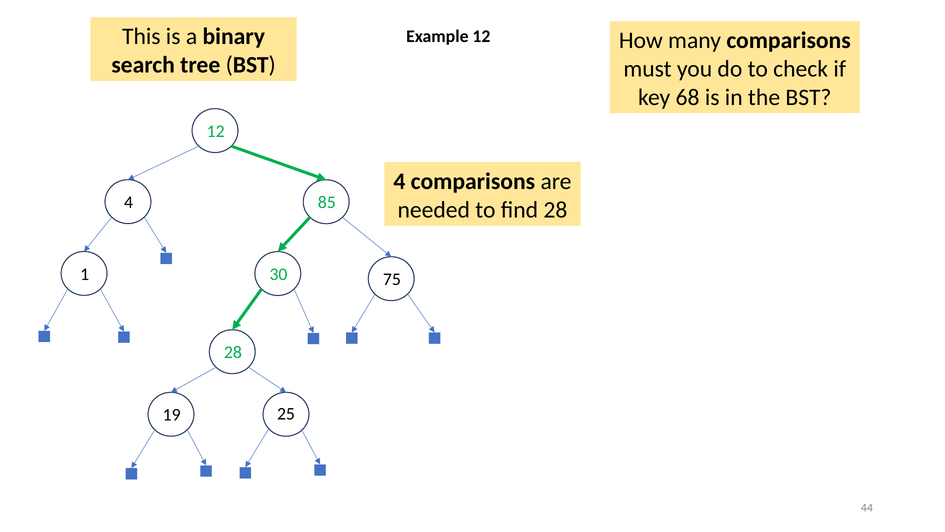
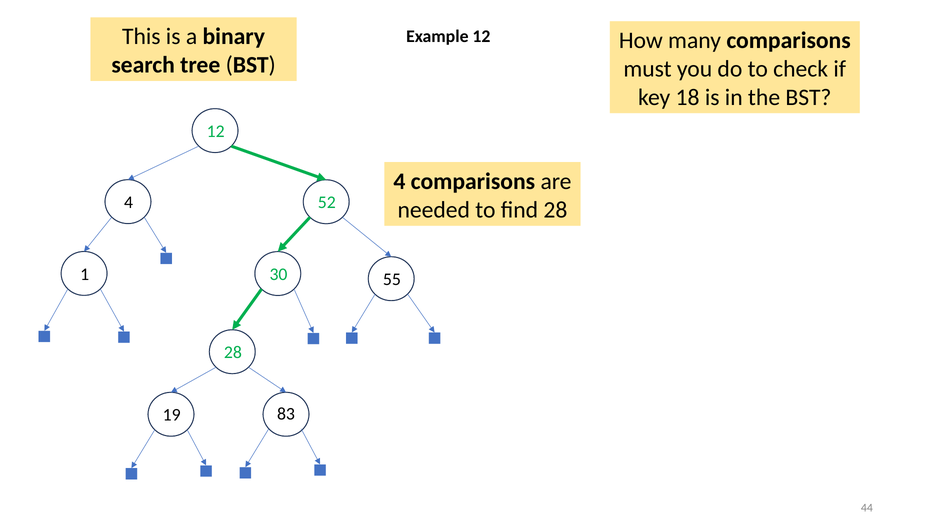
68: 68 -> 18 (688, 97)
85: 85 -> 52 (327, 202)
75: 75 -> 55 (392, 279)
25: 25 -> 83 (286, 414)
